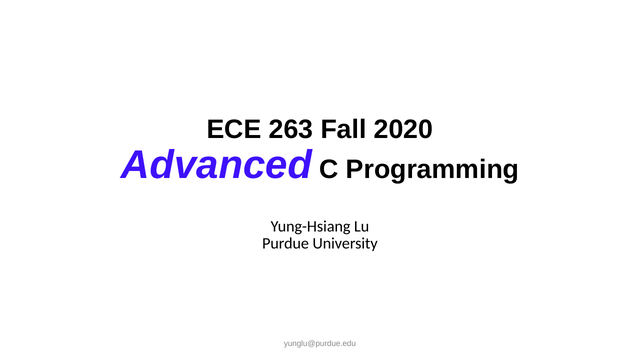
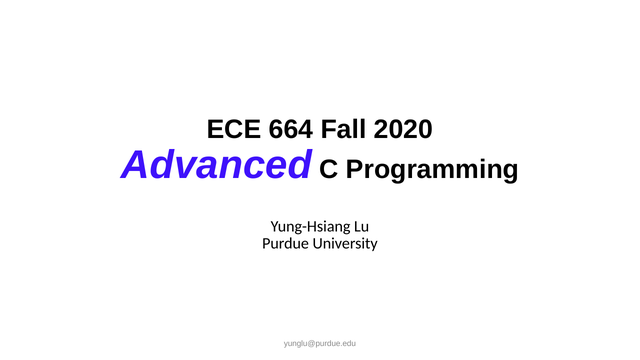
263: 263 -> 664 (291, 129)
